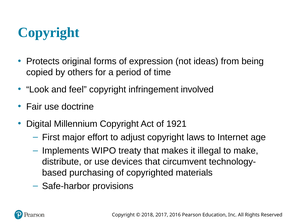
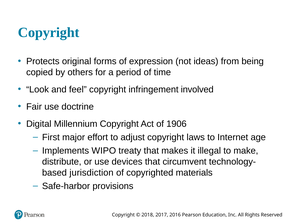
1921: 1921 -> 1906 (177, 124)
purchasing: purchasing -> jurisdiction (91, 172)
